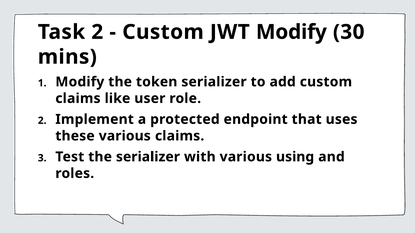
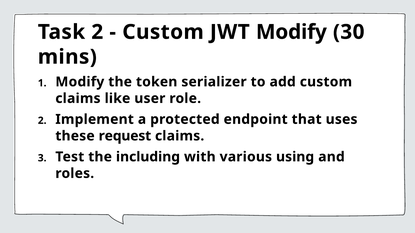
these various: various -> request (125, 136)
the serializer: serializer -> including (148, 157)
